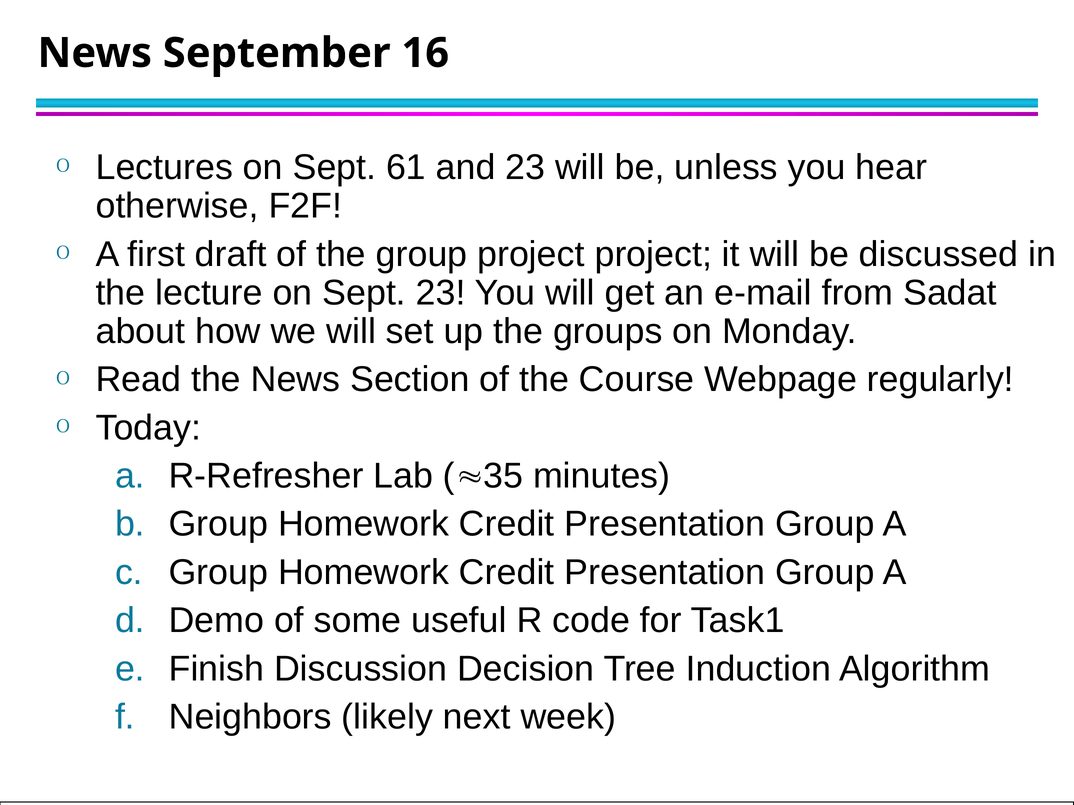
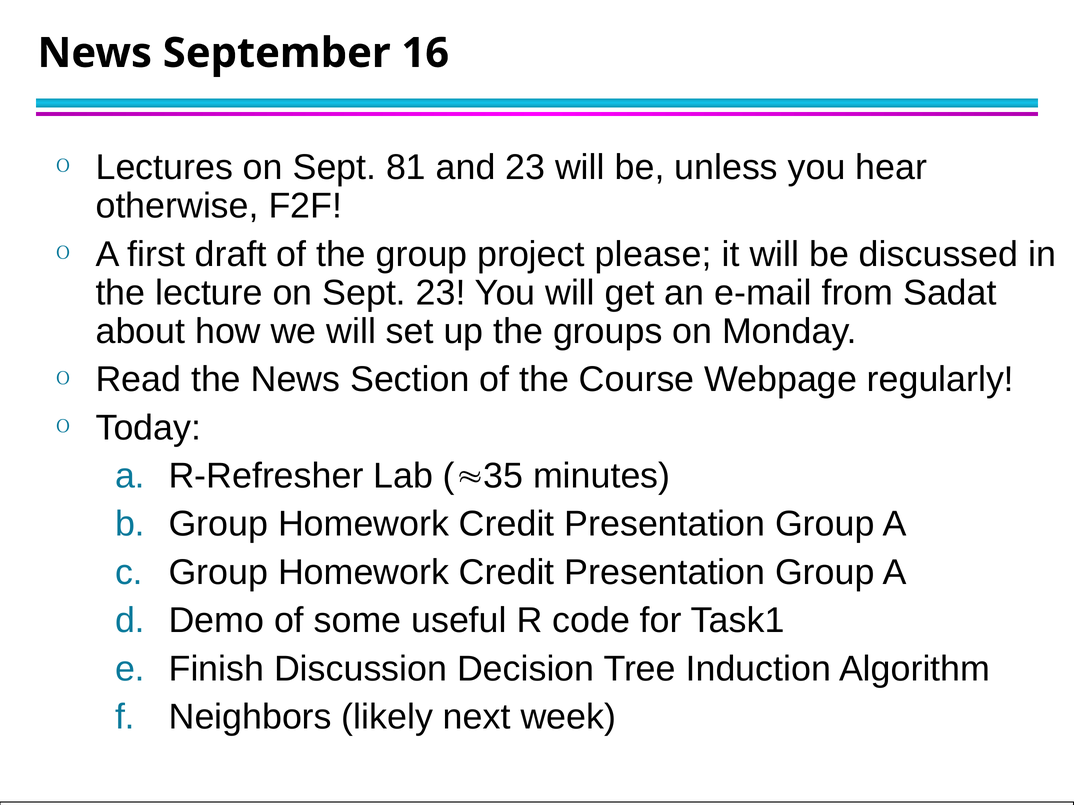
61: 61 -> 81 (406, 168)
project project: project -> please (653, 254)
